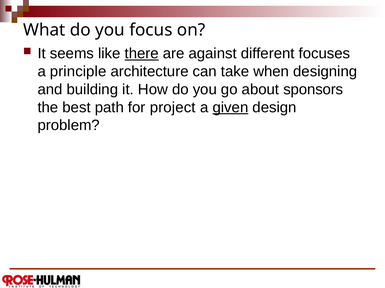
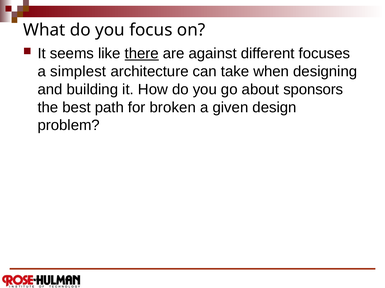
principle: principle -> simplest (78, 72)
project: project -> broken (173, 108)
given underline: present -> none (230, 108)
